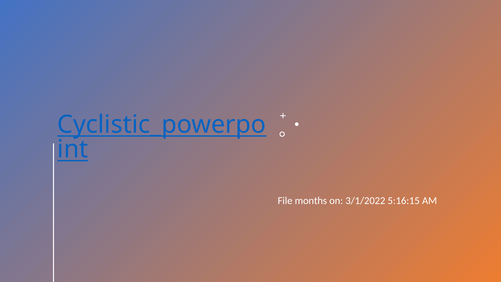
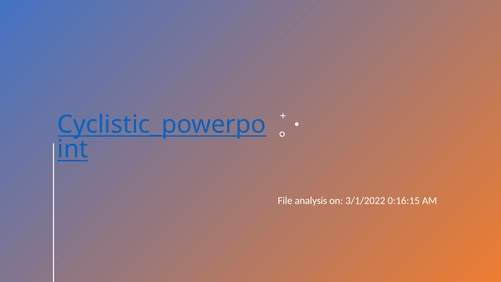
months: months -> analysis (311, 201)
5:16:15: 5:16:15 -> 0:16:15 (404, 201)
